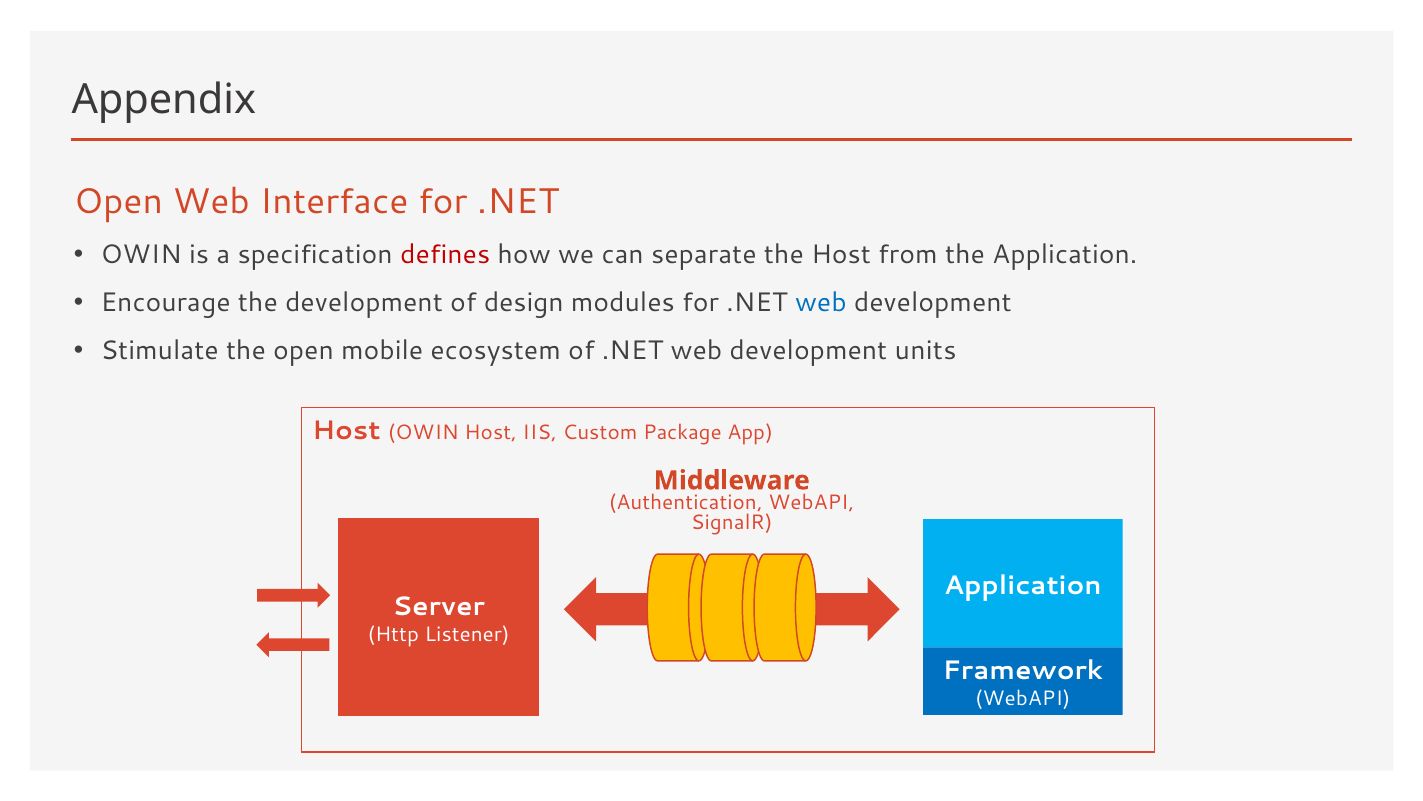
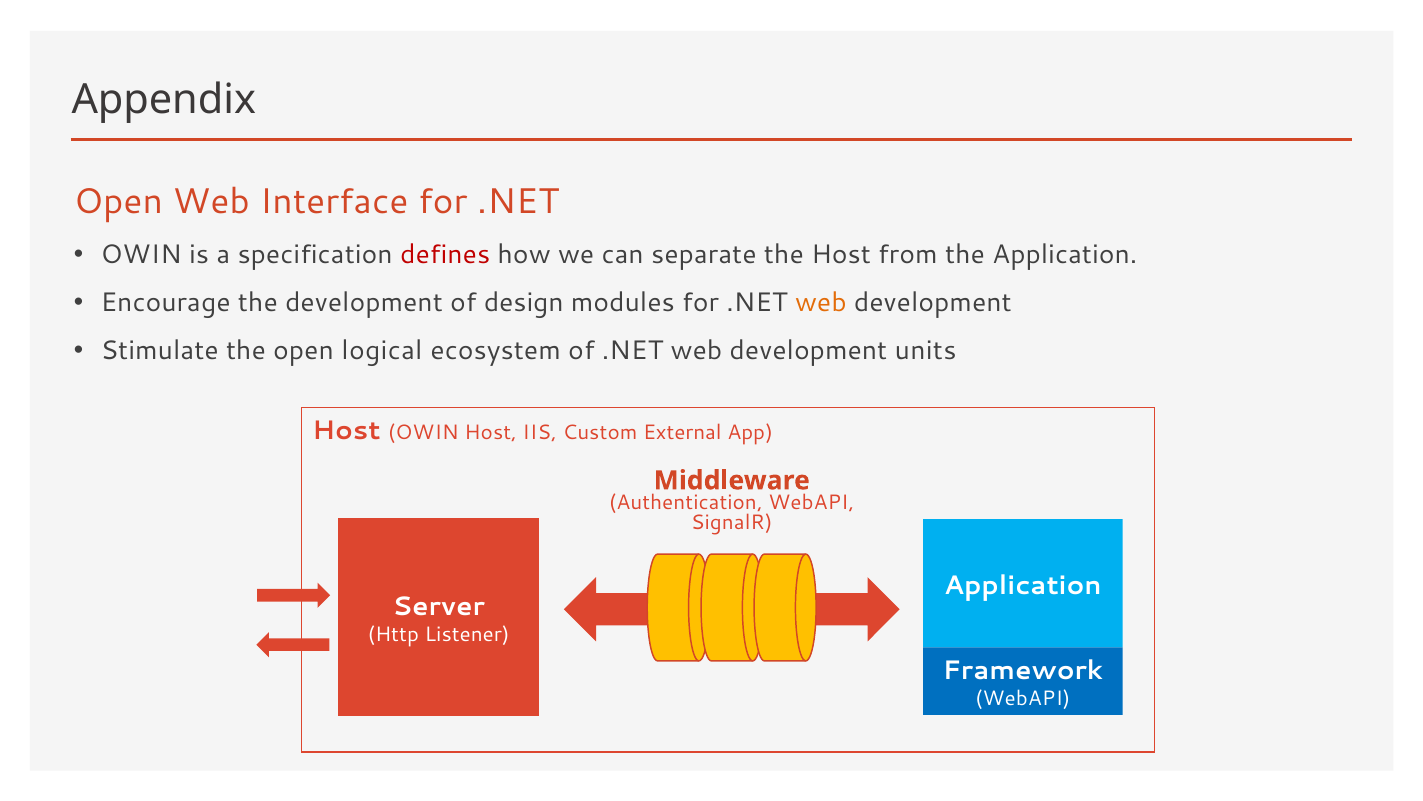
web colour: blue -> orange (821, 303)
mobile: mobile -> logical (382, 351)
Package: Package -> External (682, 432)
